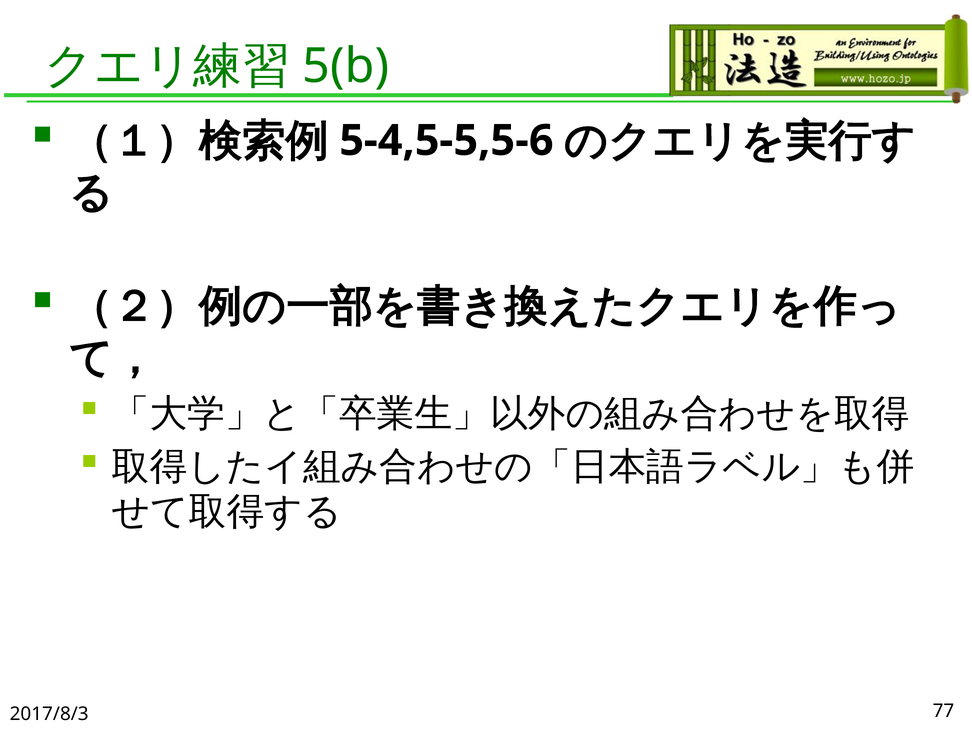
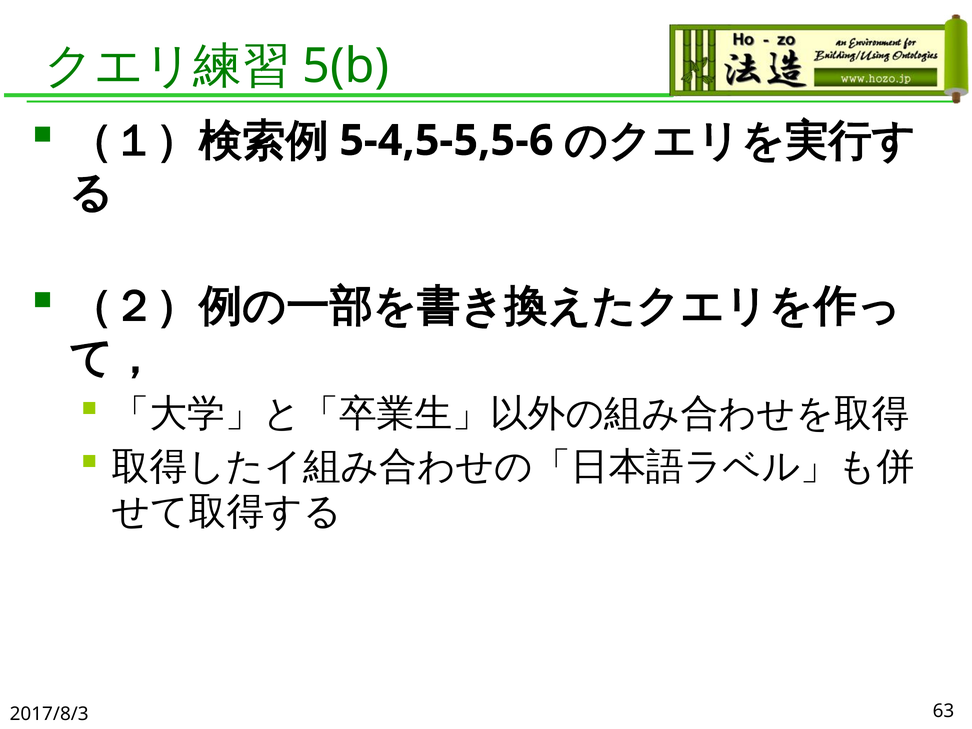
77: 77 -> 63 (943, 711)
